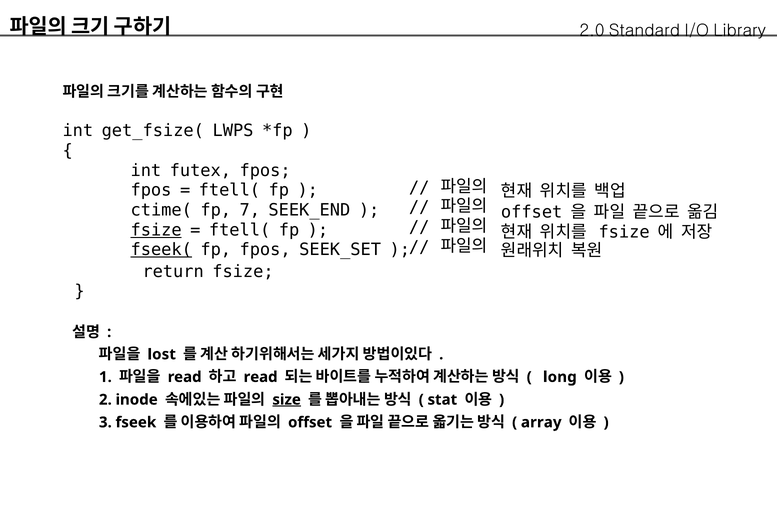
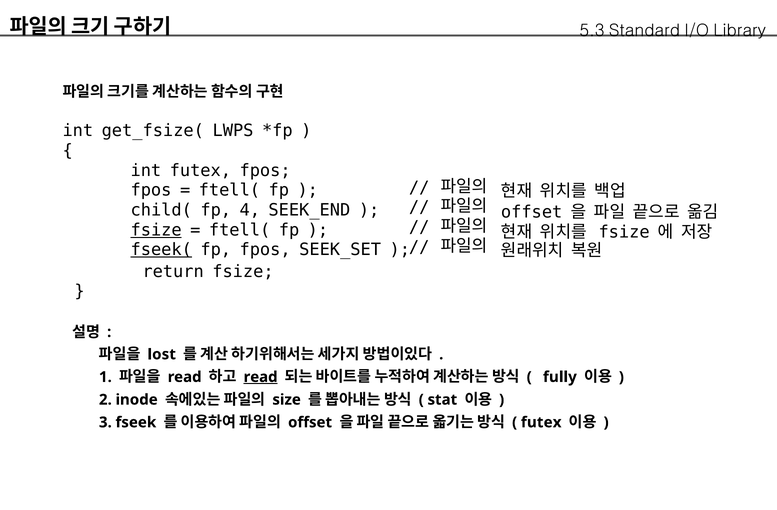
2.0: 2.0 -> 5.3 (592, 31)
ctime(: ctime( -> child( (161, 210)
7: 7 -> 4 (250, 210)
read underline: none -> present (261, 377)
long: long -> fully (560, 377)
size underline: present -> none (287, 400)
array: array -> futex (541, 423)
